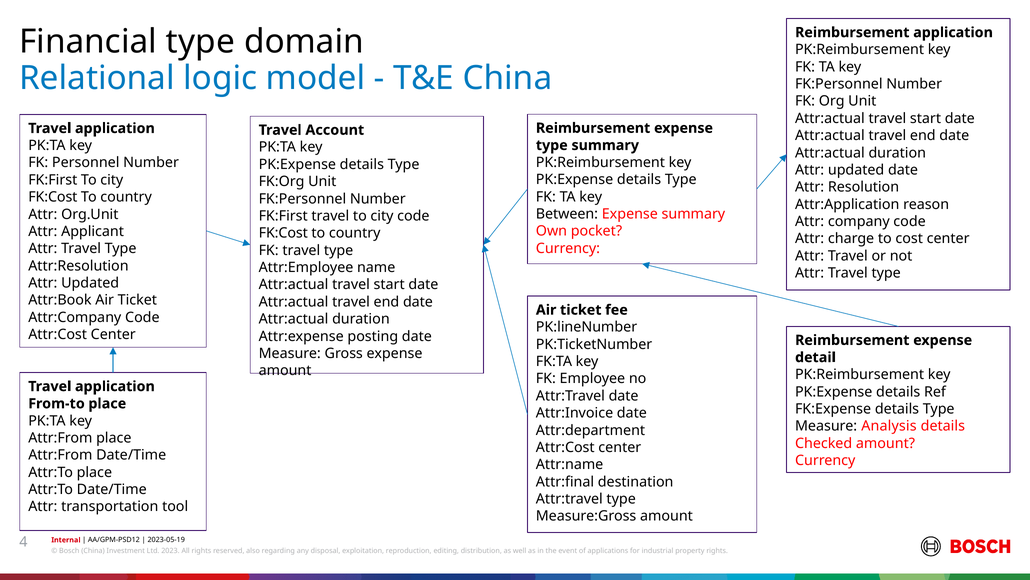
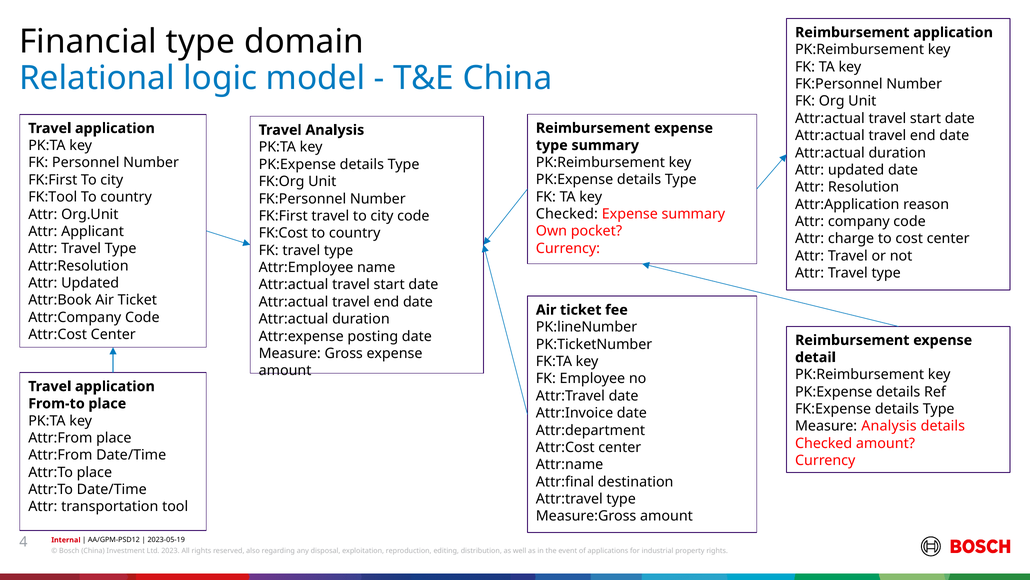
Travel Account: Account -> Analysis (335, 130)
FK:Cost: FK:Cost -> FK:Tool (53, 197)
Between: Between -> Checked (567, 214)
